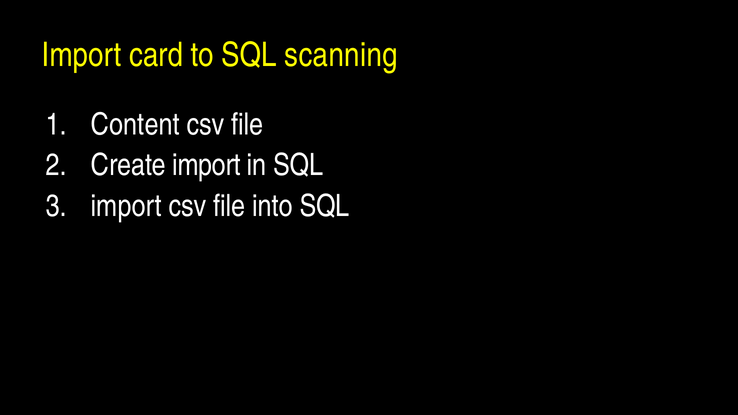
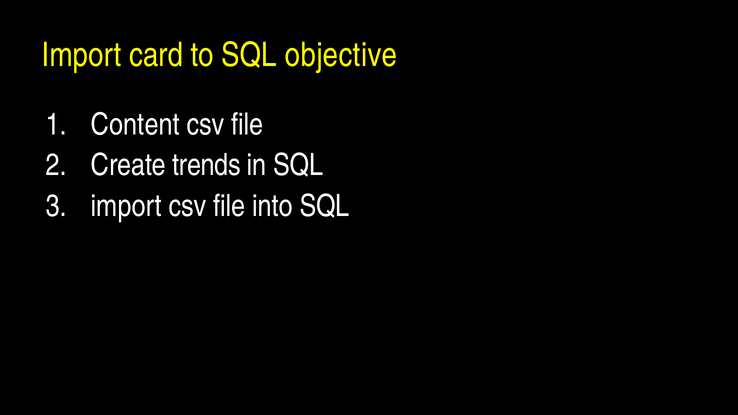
scanning: scanning -> objective (341, 55)
Create import: import -> trends (207, 165)
